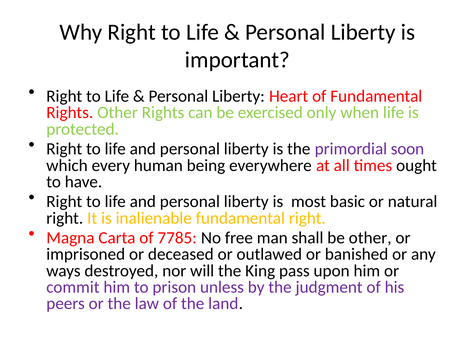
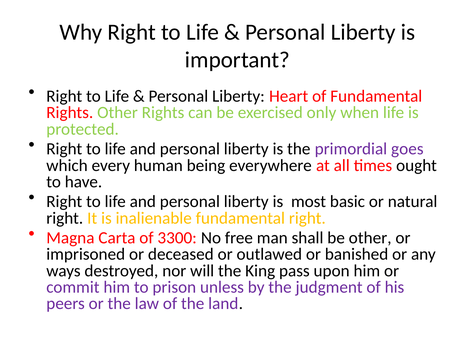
soon: soon -> goes (407, 149)
7785: 7785 -> 3300 (177, 238)
